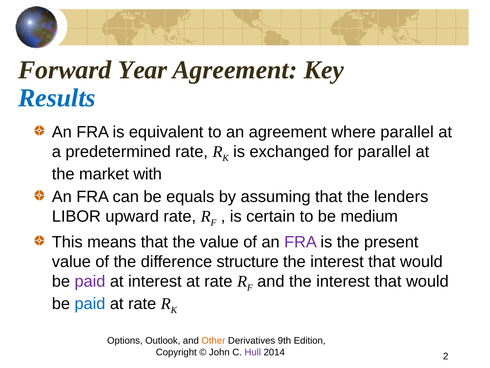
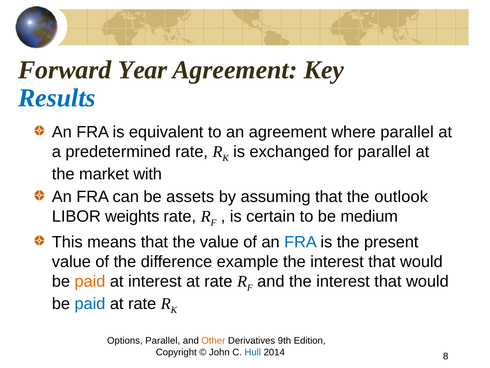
equals: equals -> assets (190, 197)
lenders: lenders -> outlook (401, 197)
upward: upward -> weights (132, 216)
FRA colour: purple -> blue (301, 242)
structure: structure -> example (248, 261)
paid colour: purple -> orange (90, 281)
Options Outlook: Outlook -> Parallel (163, 340)
Hull colour: purple -> blue (253, 352)
2: 2 -> 8 (446, 356)
